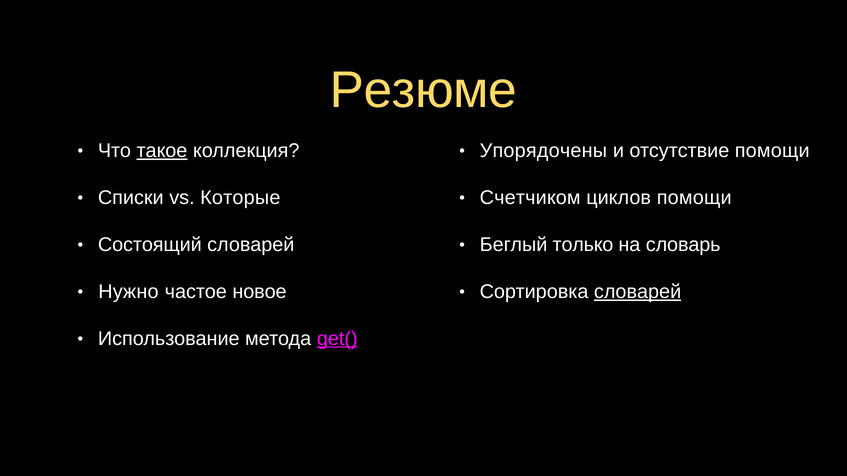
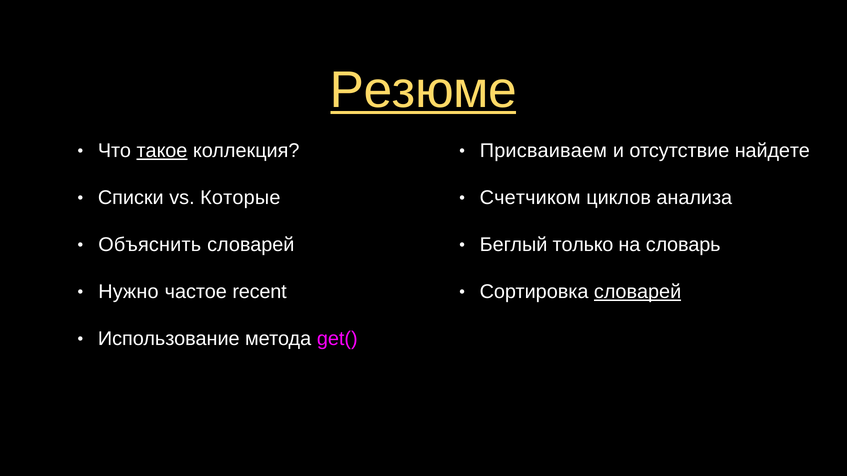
Резюме underline: none -> present (423, 90)
Упорядочены: Упорядочены -> Присваиваем (543, 151)
отсутствие помощи: помощи -> найдете (772, 151)
циклов помощи: помощи -> анализа (694, 198)
Состоящий: Состоящий -> Объяснить (150, 245)
новое: новое -> recent (260, 292)
get( underline: present -> none (337, 339)
